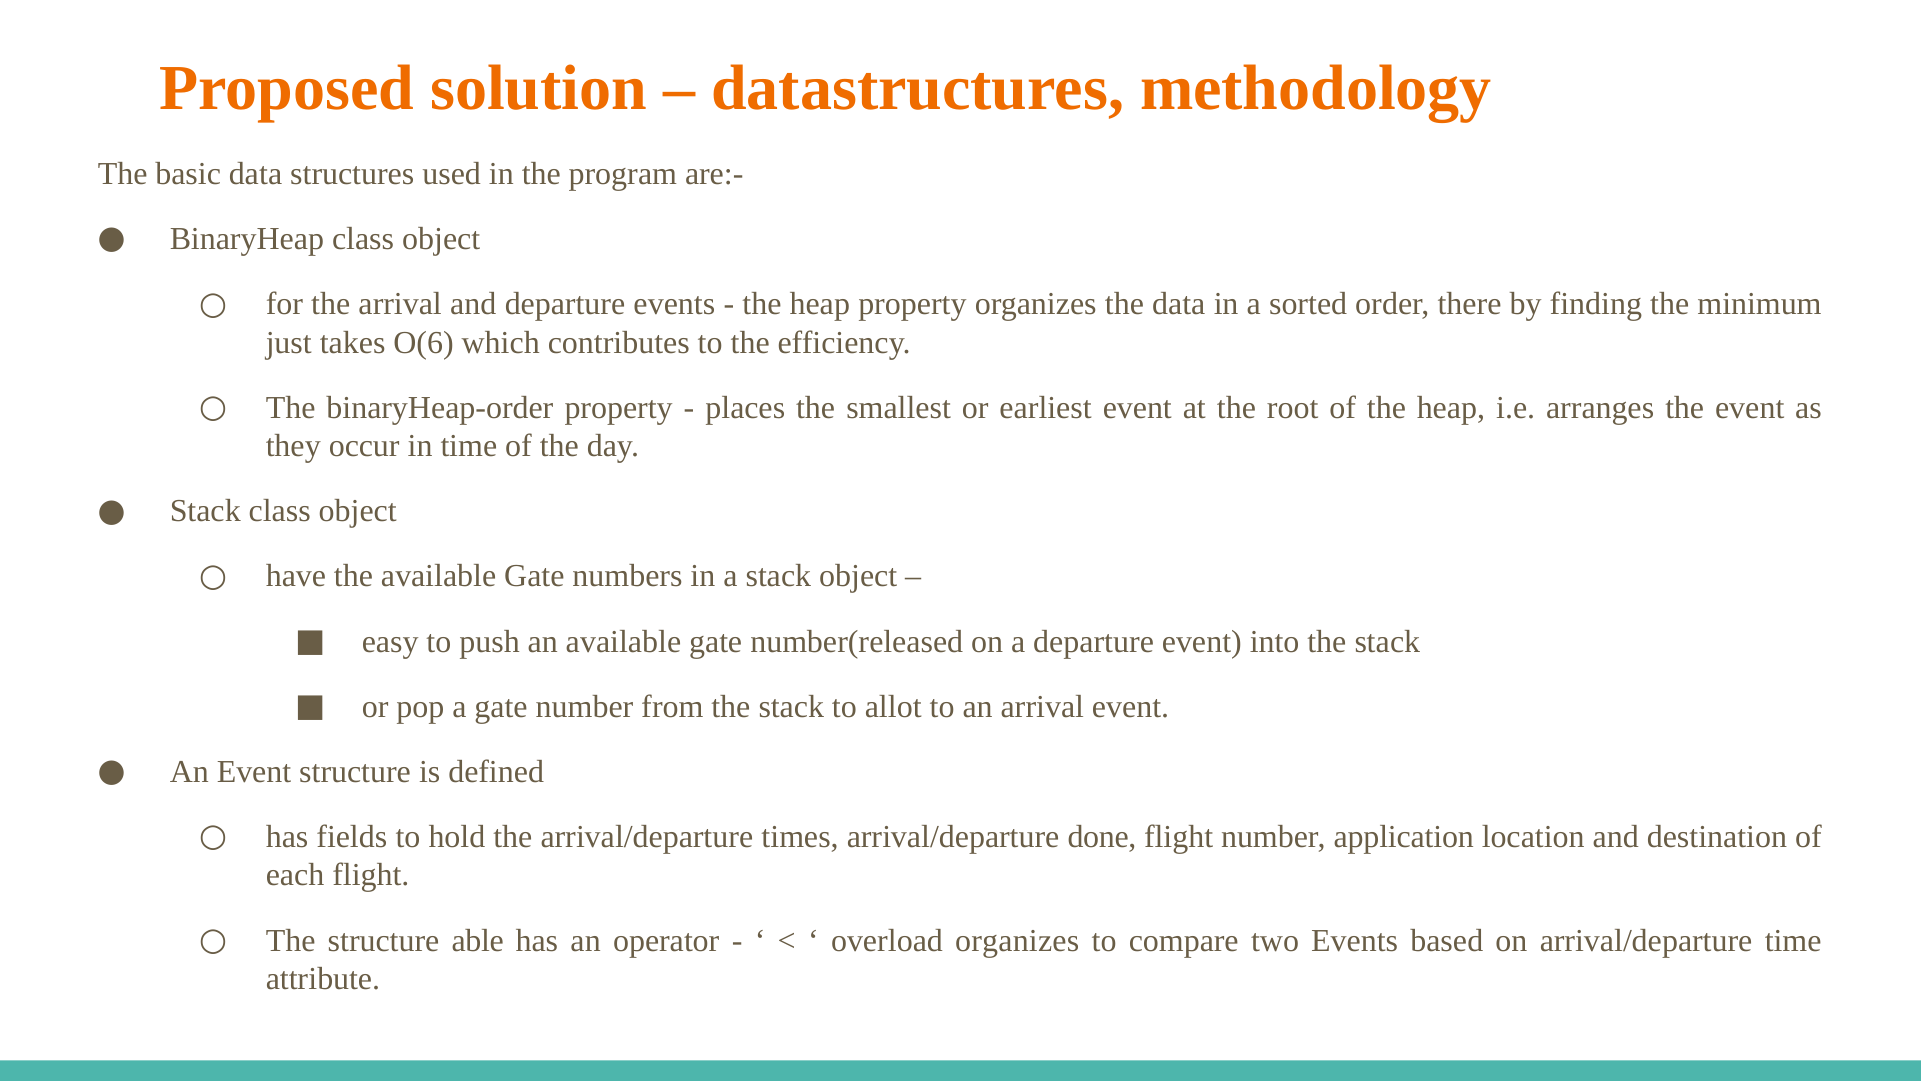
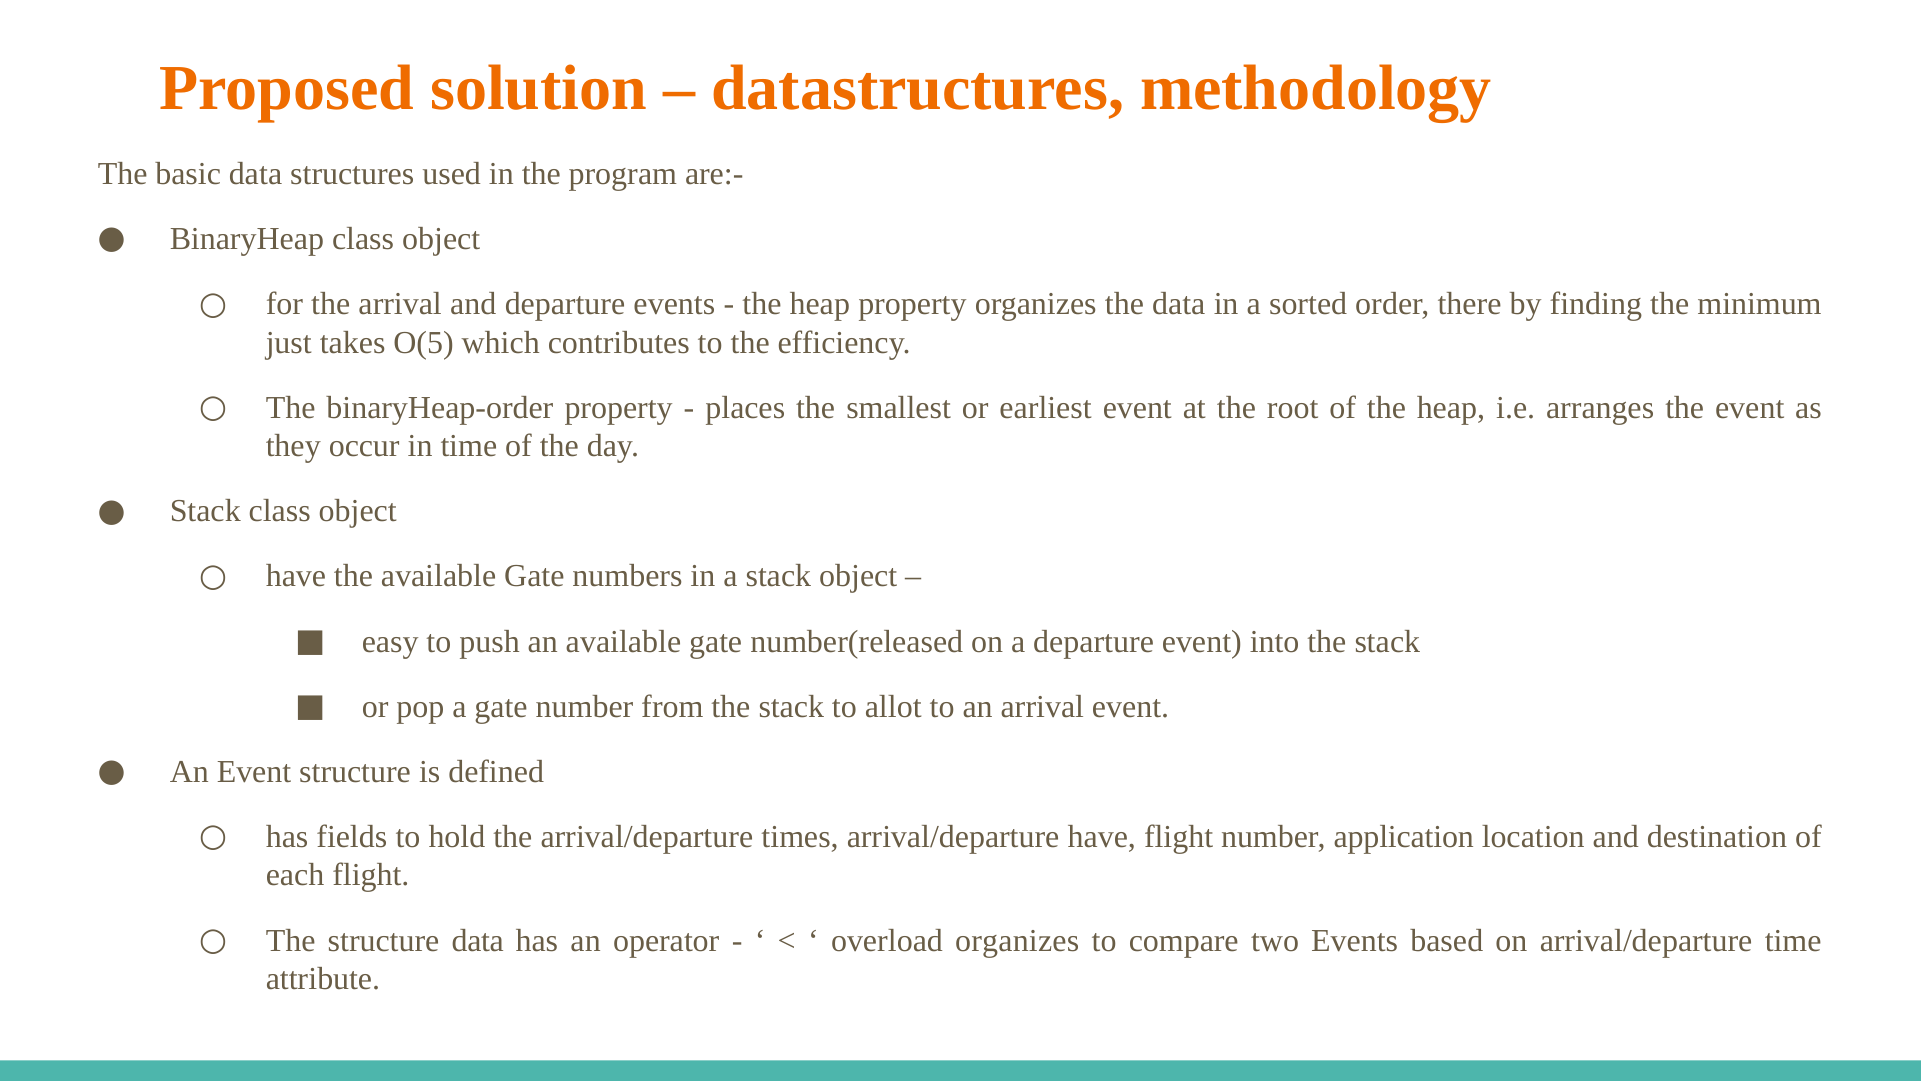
O(6: O(6 -> O(5 (424, 342)
arrival/departure done: done -> have (1102, 837)
structure able: able -> data (478, 940)
